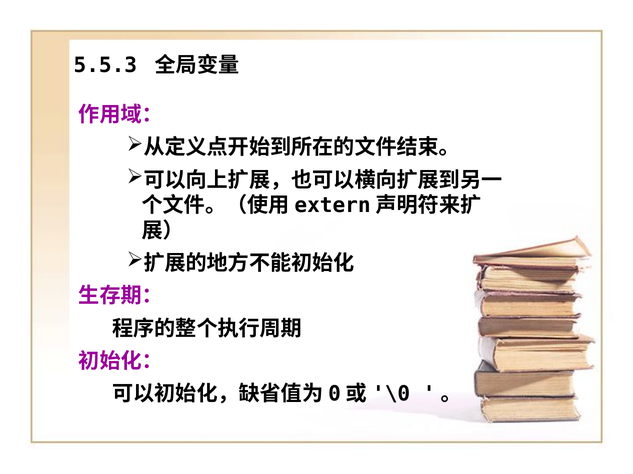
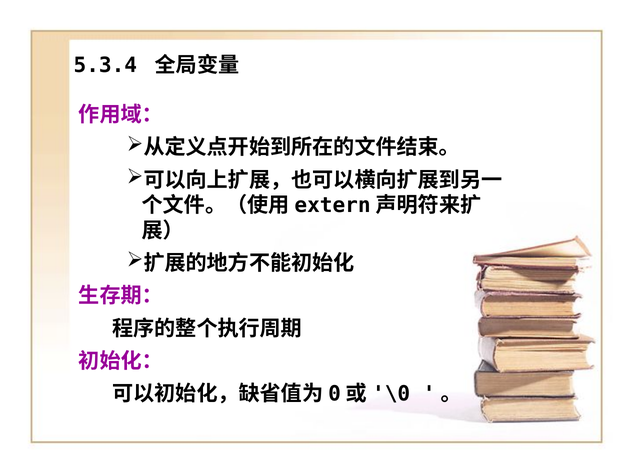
5.5.3: 5.5.3 -> 5.3.4 (105, 66)
